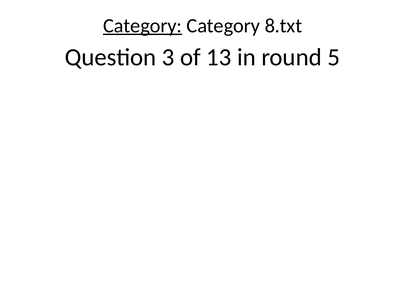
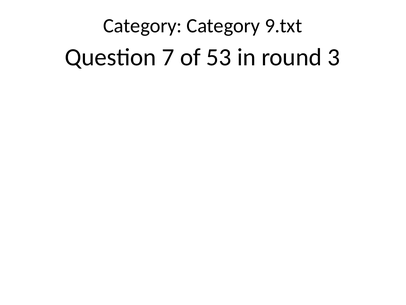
Category underline: present -> none (143, 26)
8.txt: 8.txt -> 9.txt (283, 26)
3: 3 -> 7 (168, 57)
13: 13 -> 53 (219, 57)
5: 5 -> 3 (334, 57)
